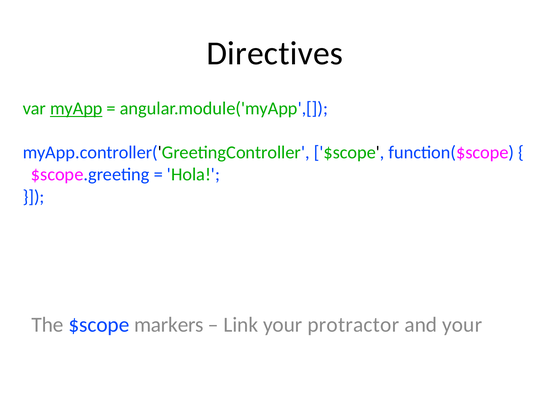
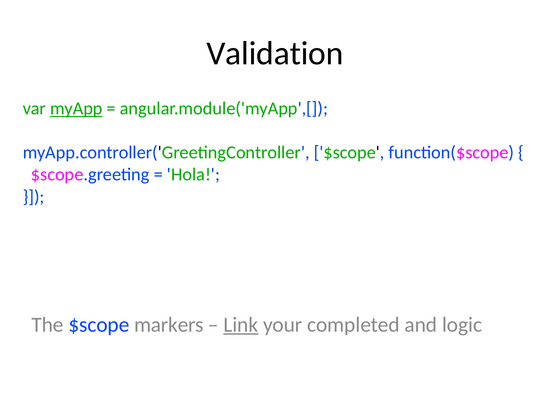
Directives: Directives -> Validation (275, 53)
Link underline: none -> present (241, 324)
protractor: protractor -> completed (353, 324)
and your: your -> logic (462, 324)
